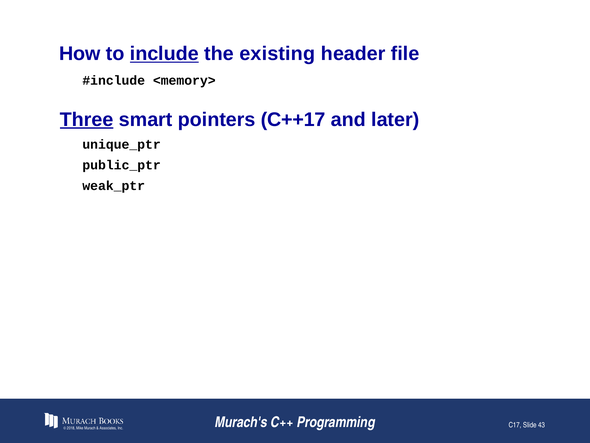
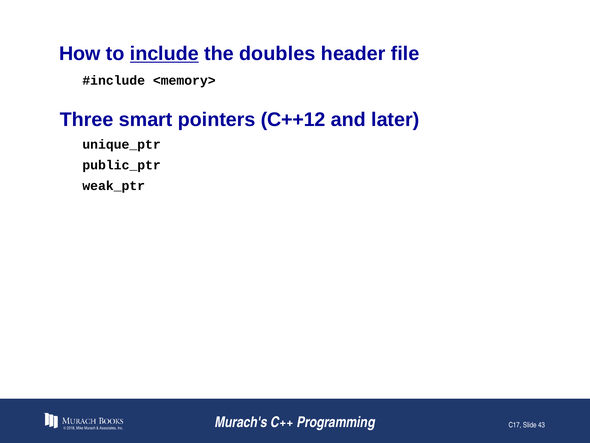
existing: existing -> doubles (277, 54)
Three underline: present -> none (87, 119)
C++17: C++17 -> C++12 (293, 119)
